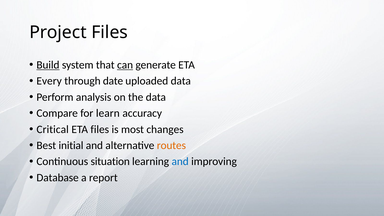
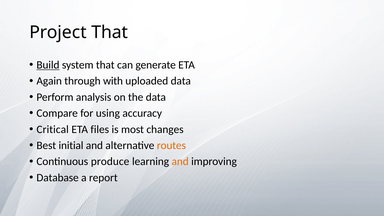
Project Files: Files -> That (110, 32)
can underline: present -> none (125, 65)
Every: Every -> Again (49, 81)
date: date -> with (113, 81)
learn: learn -> using (108, 113)
situation: situation -> produce (110, 162)
and colour: blue -> orange (180, 162)
